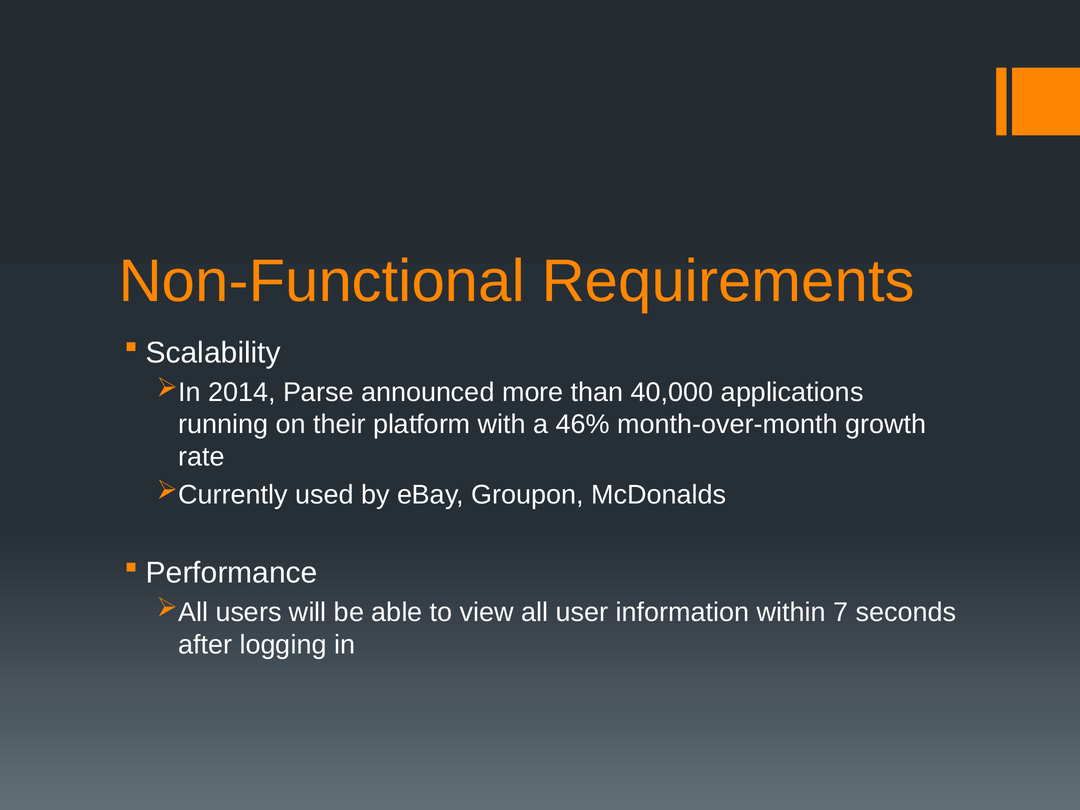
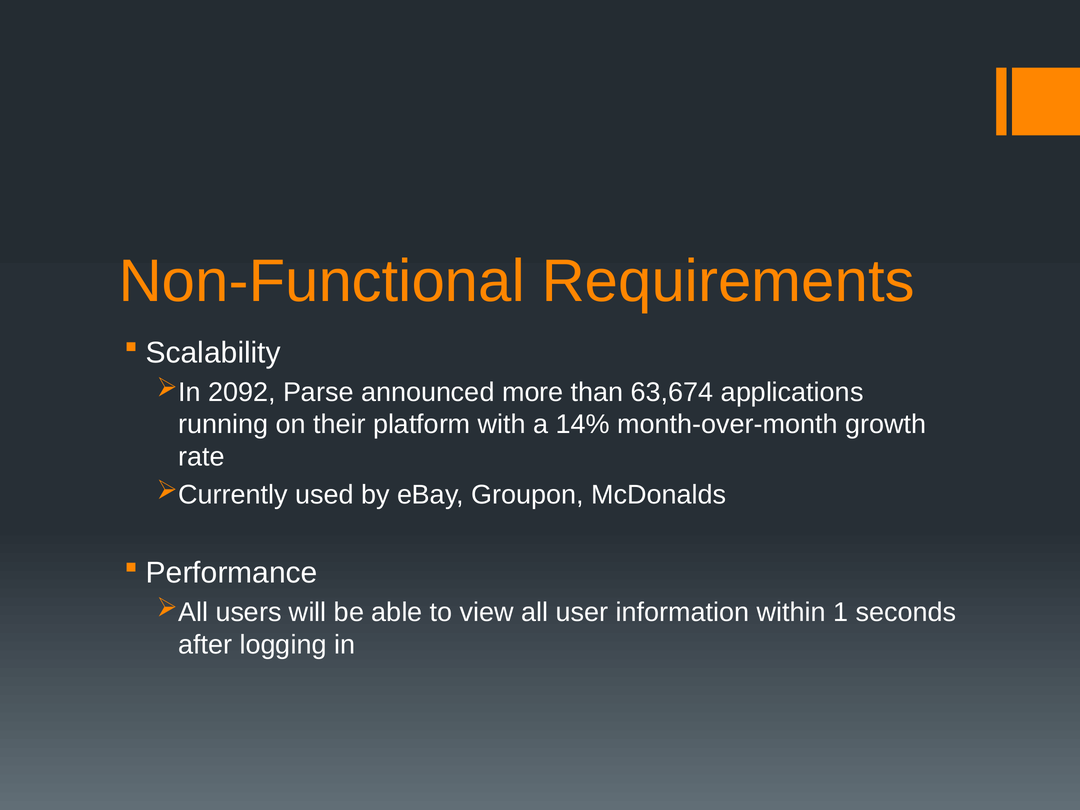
2014: 2014 -> 2092 (242, 392)
40,000: 40,000 -> 63,674 (672, 392)
46%: 46% -> 14% (583, 424)
7: 7 -> 1 (841, 612)
